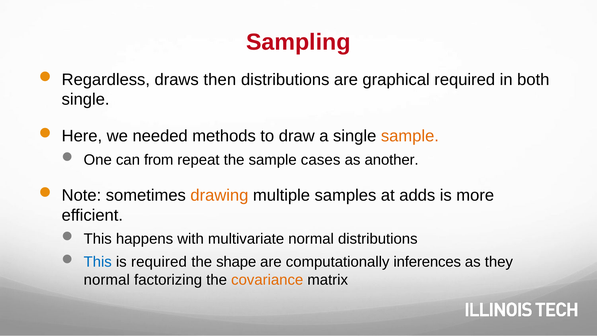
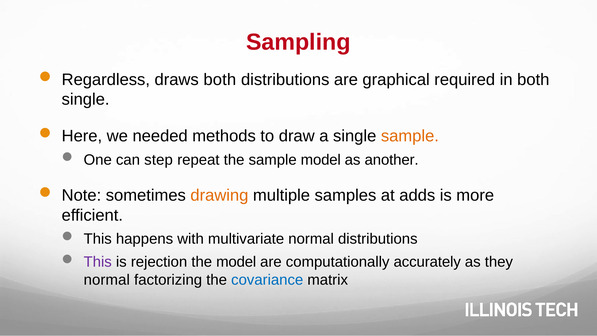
draws then: then -> both (220, 80)
from: from -> step (159, 160)
sample cases: cases -> model (321, 160)
This colour: blue -> purple (98, 262)
is required: required -> rejection (159, 262)
the shape: shape -> model (236, 262)
inferences: inferences -> accurately (427, 262)
covariance colour: orange -> blue (267, 280)
